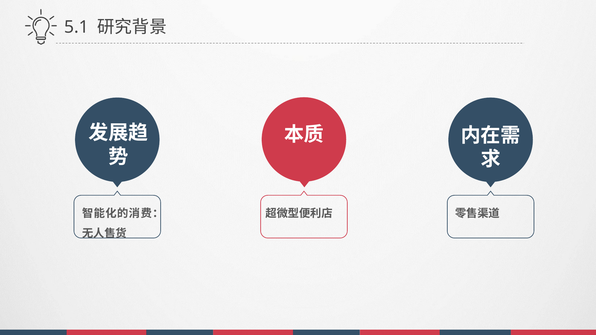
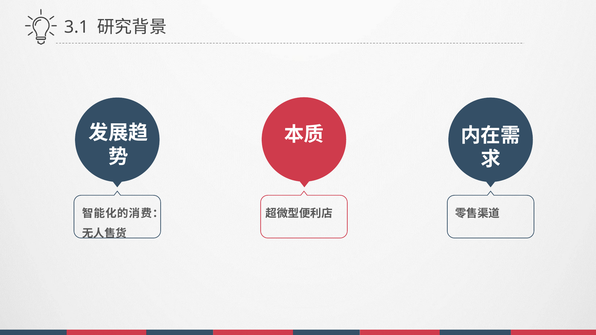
5.1: 5.1 -> 3.1 (76, 27)
